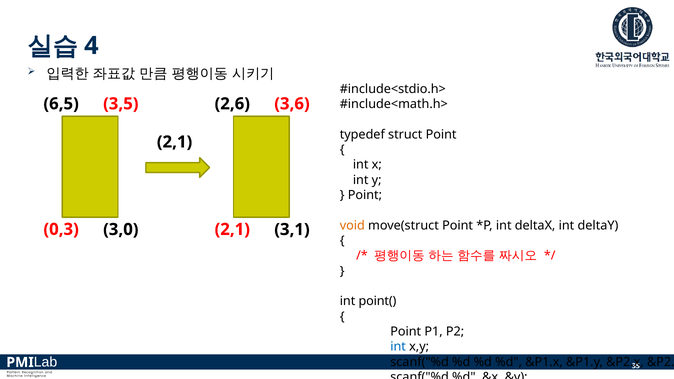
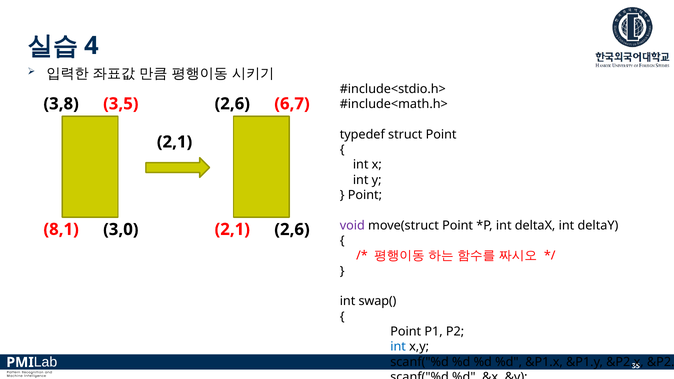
6,5: 6,5 -> 3,8 (61, 104)
3,6: 3,6 -> 6,7 (292, 104)
void colour: orange -> purple (352, 226)
0,3: 0,3 -> 8,1 (61, 229)
2,1 3,1: 3,1 -> 2,6 (292, 230)
point(: point( -> swap( (377, 301)
